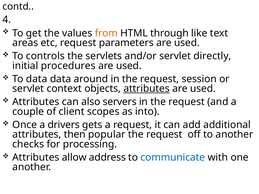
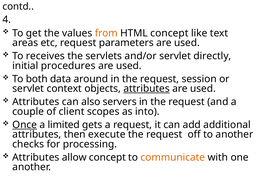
HTML through: through -> concept (169, 33)
controls: controls -> receives (45, 56)
To data: data -> both (37, 79)
Once underline: none -> present (25, 125)
drivers: drivers -> limited (64, 125)
popular: popular -> execute (107, 135)
allow address: address -> concept (107, 158)
communicate colour: blue -> orange (173, 158)
